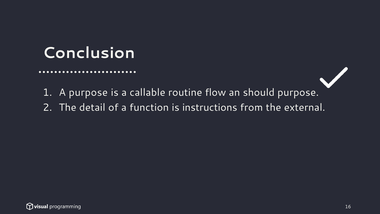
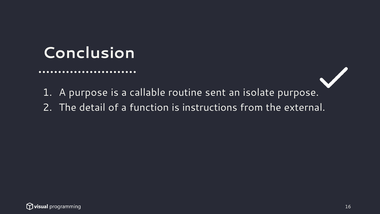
flow: flow -> sent (215, 92)
should: should -> isolate (259, 92)
